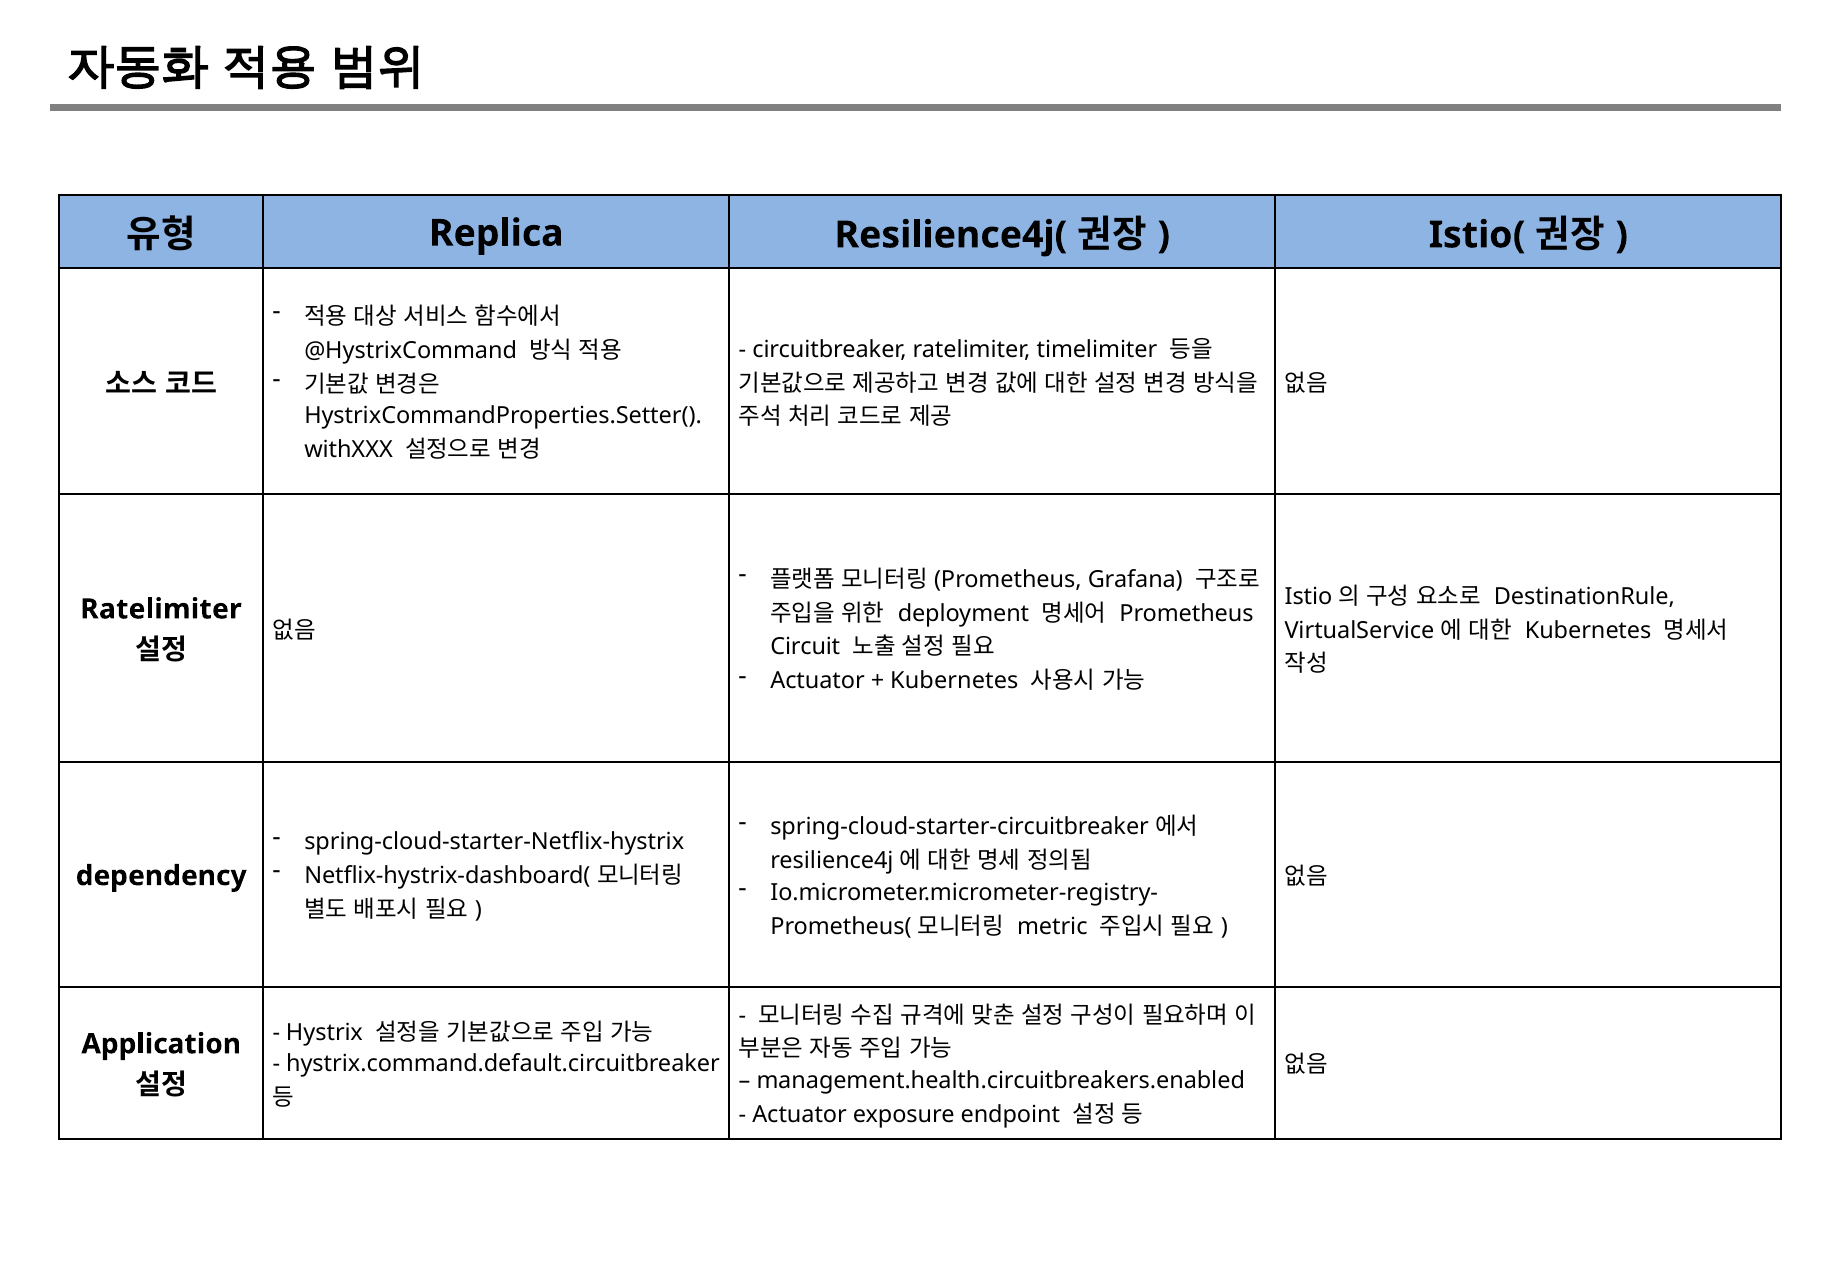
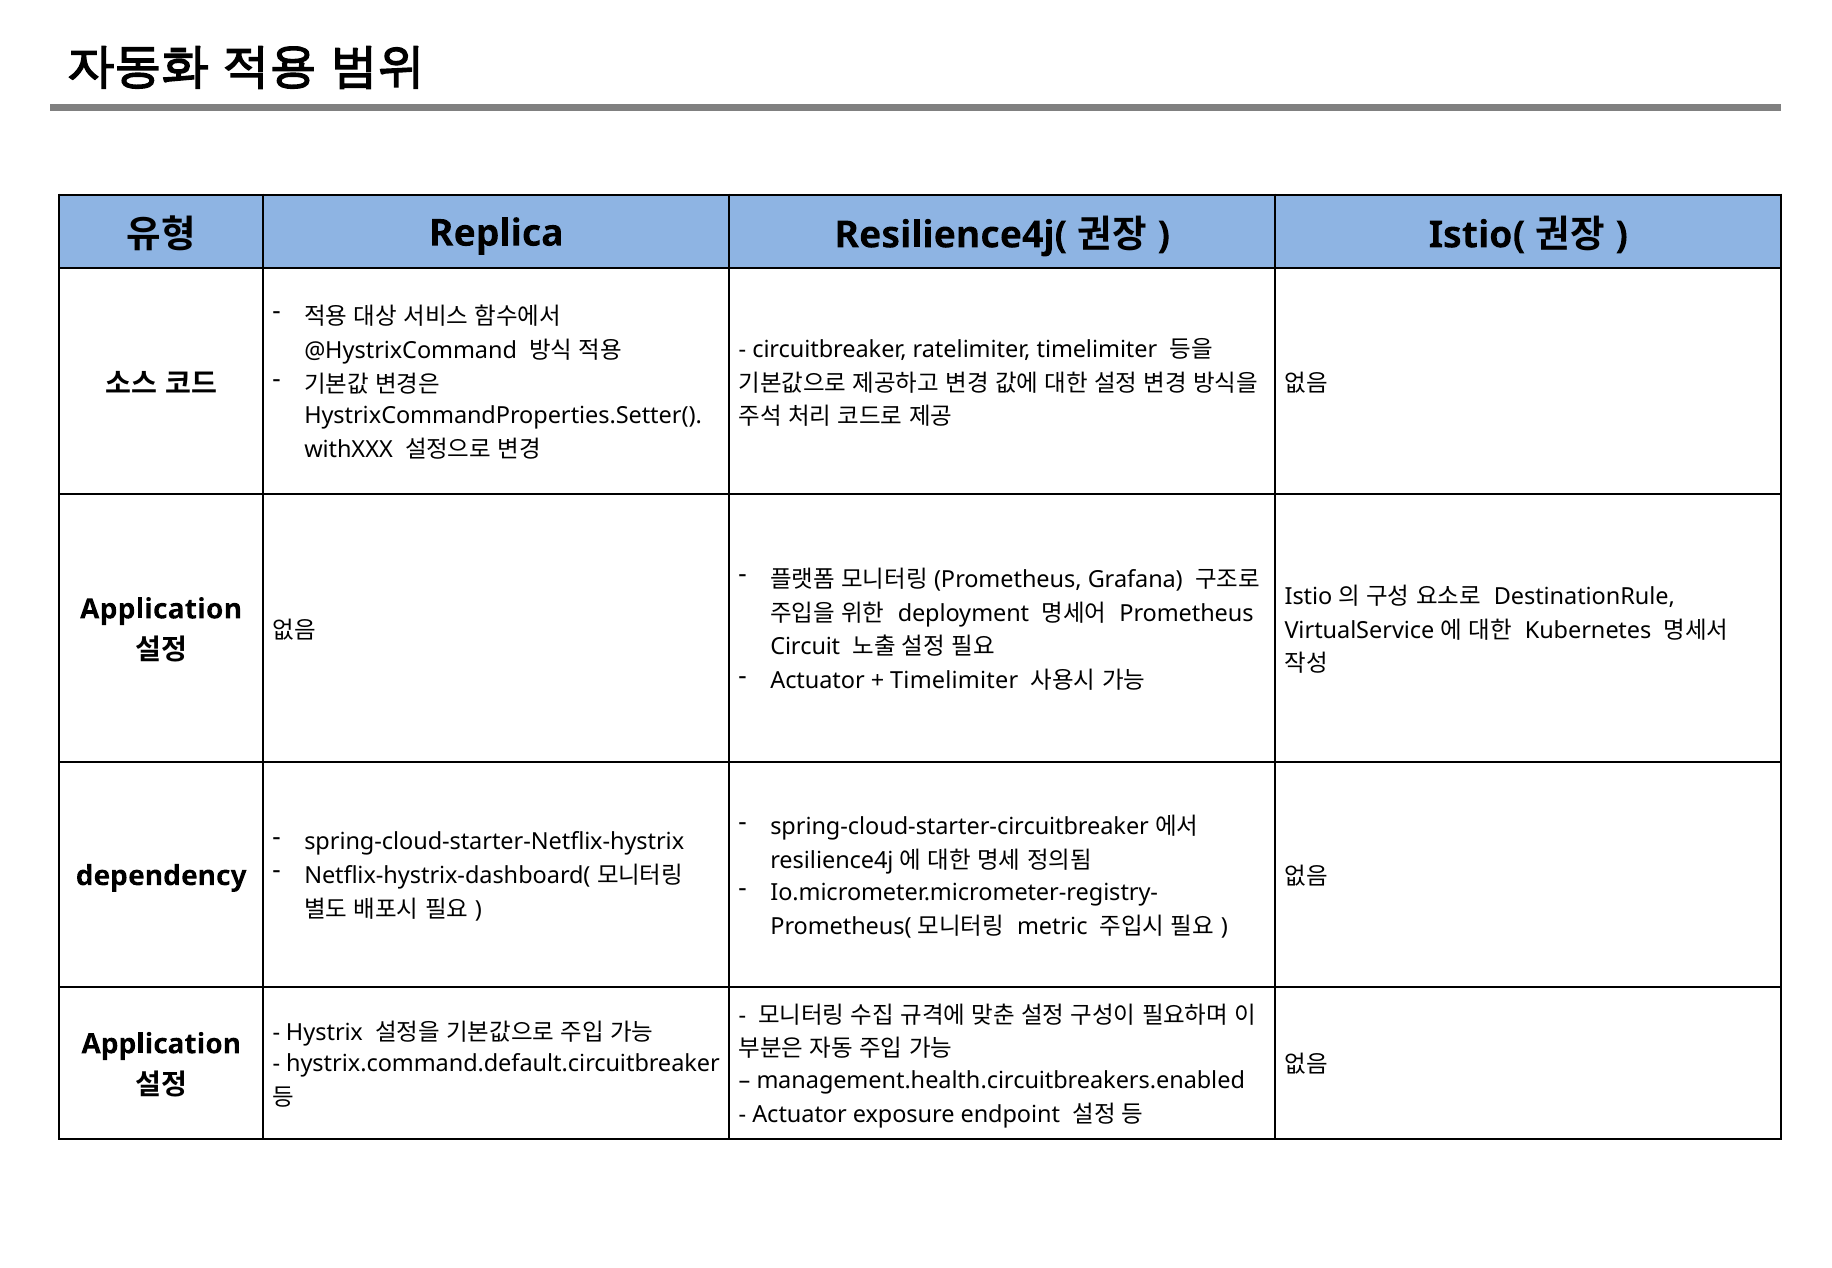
Ratelimiter: Ratelimiter -> Application (161, 609)
Kubernetes: Kubernetes -> Timelimiter (954, 681)
